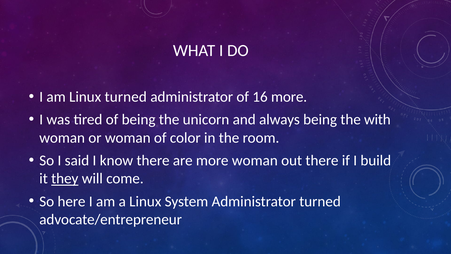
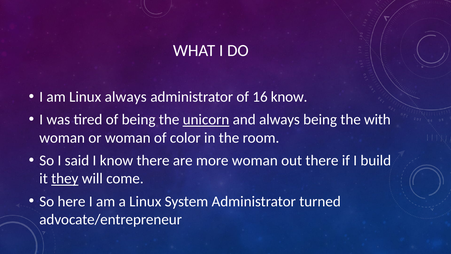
Linux turned: turned -> always (126, 97)
16 more: more -> know (289, 97)
unicorn underline: none -> present (206, 120)
